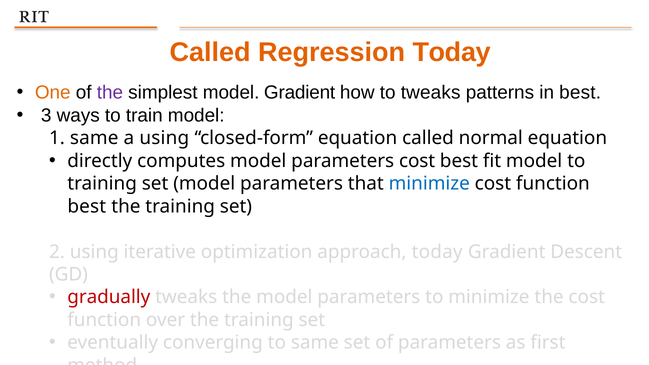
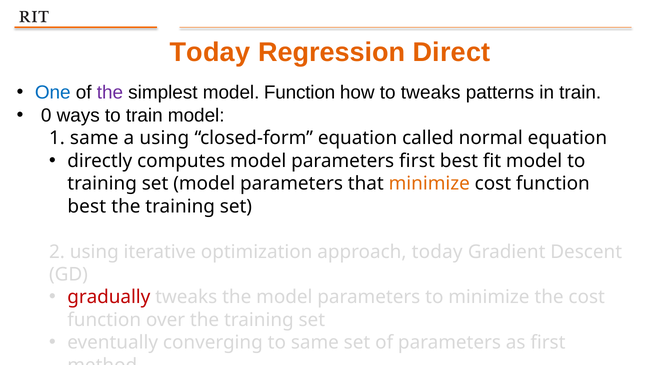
Called: Called -> Today (210, 52)
Regression Today: Today -> Direct (451, 52)
One colour: orange -> blue (53, 93)
model Gradient: Gradient -> Function (300, 93)
in best: best -> train (580, 93)
3: 3 -> 0 (46, 115)
parameters cost: cost -> first (417, 161)
minimize colour: blue -> orange (429, 184)
